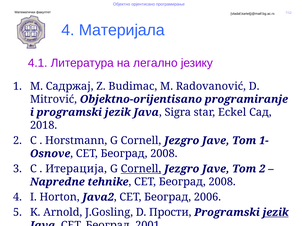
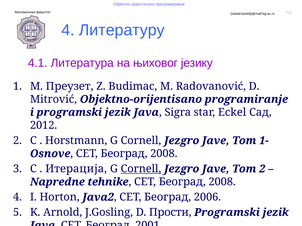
Материјала: Материјала -> Литературу (122, 30)
легално: легално -> њиховог (155, 63)
Садржај: Садржај -> Преузет (70, 86)
2018: 2018 -> 2012 (44, 126)
jezik underline: present -> none (276, 213)
